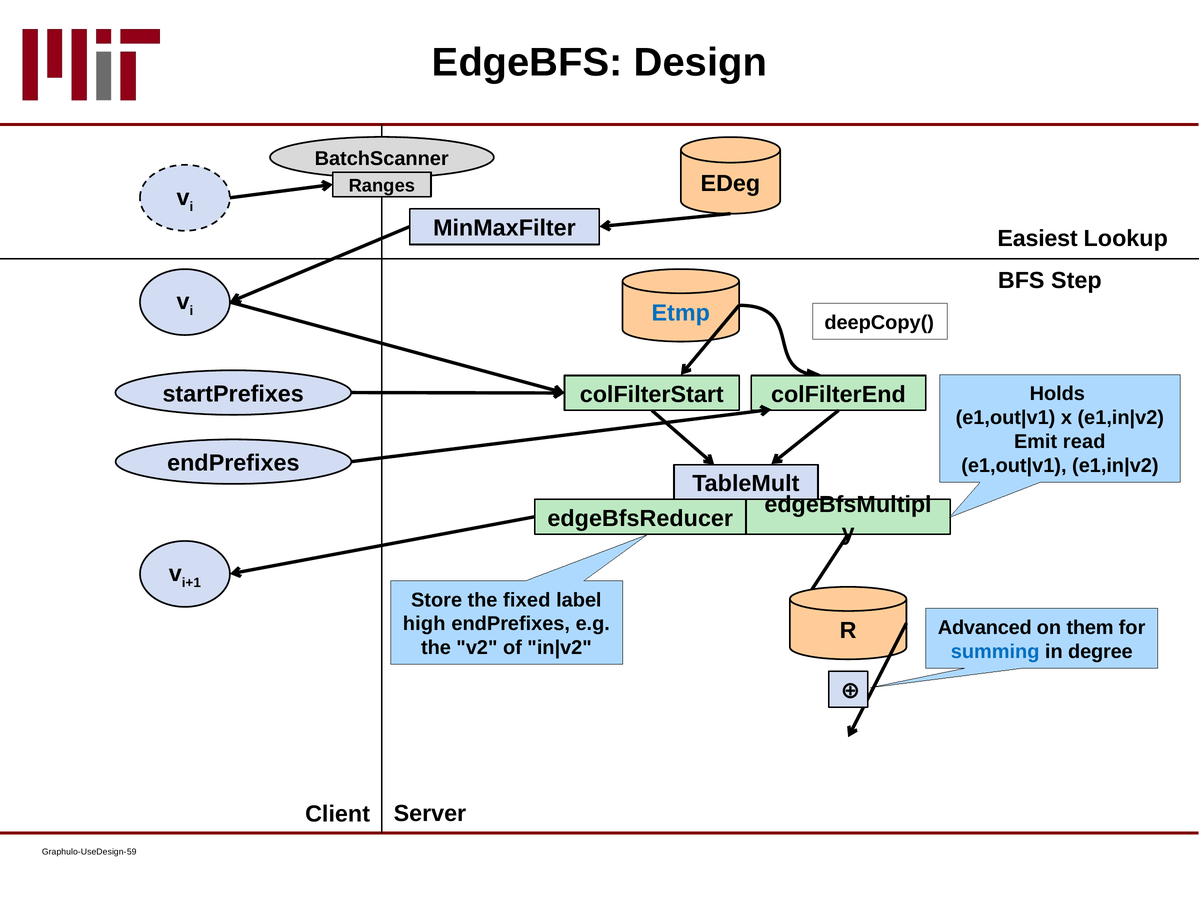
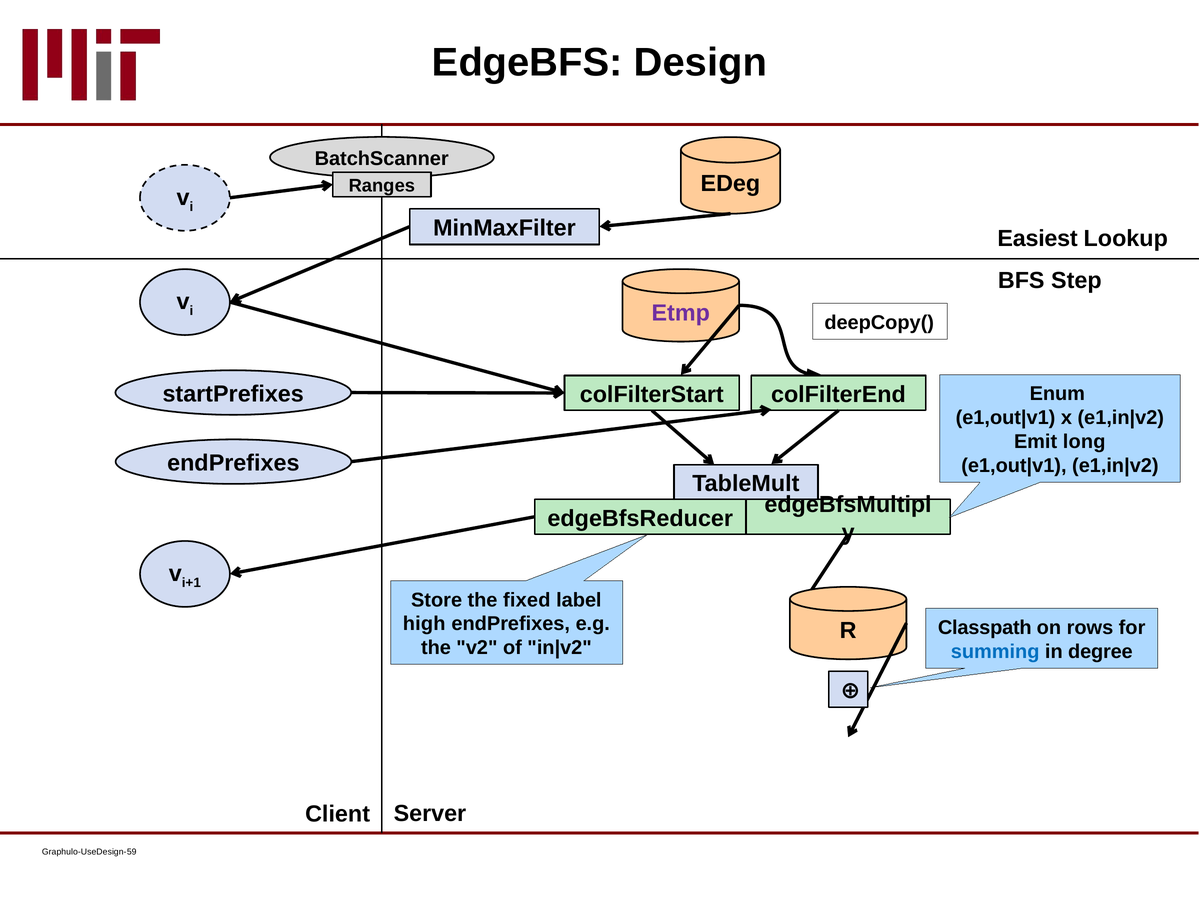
Etmp colour: blue -> purple (681, 313)
Holds: Holds -> Enum (1057, 394)
read: read -> long (1084, 442)
Advanced: Advanced -> Classpath (985, 628)
them: them -> rows (1090, 628)
